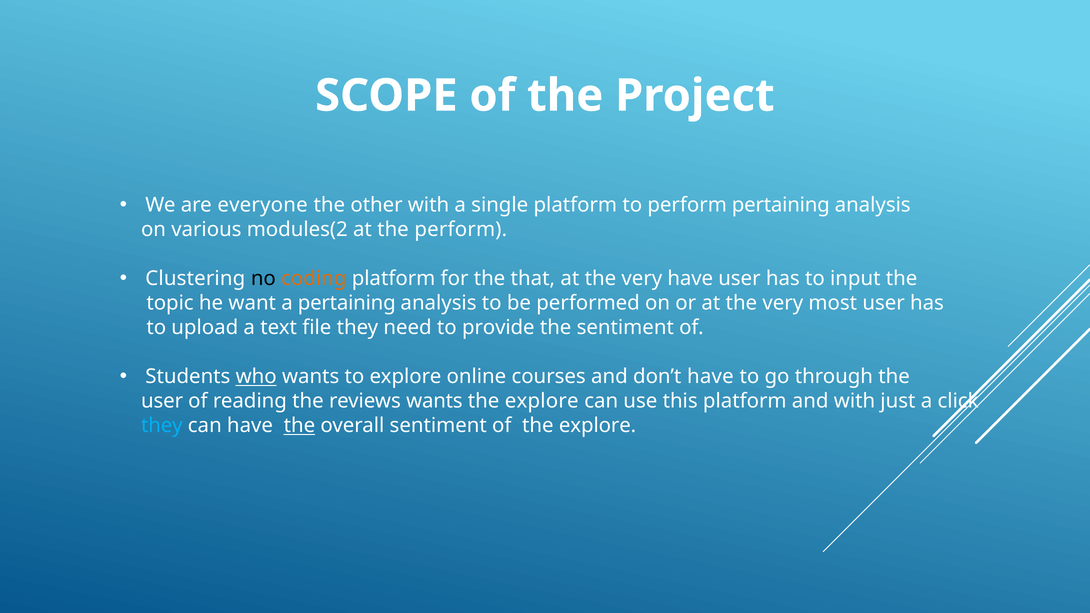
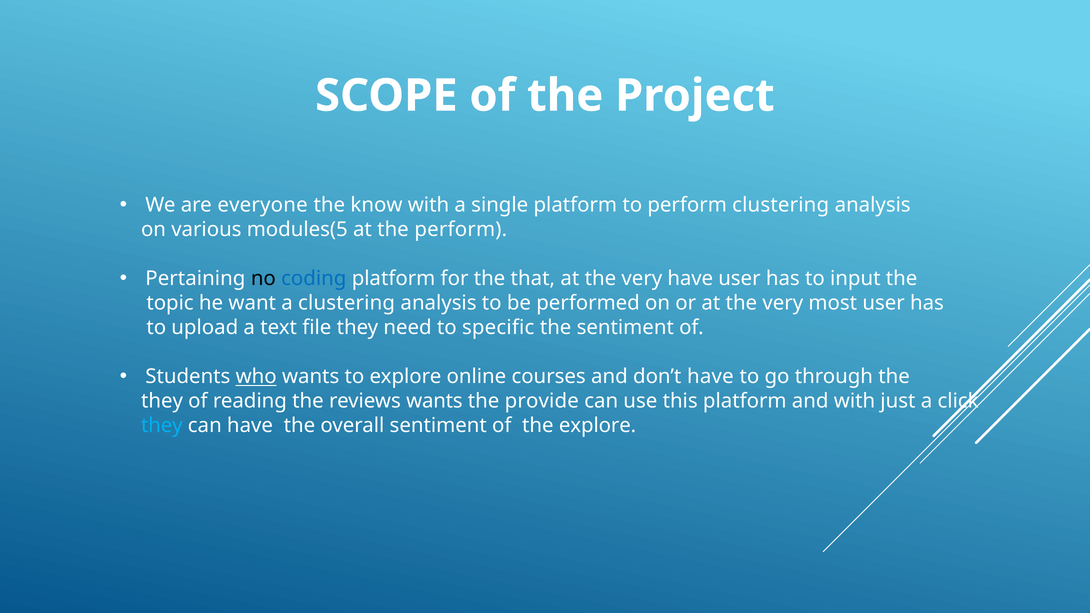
other: other -> know (376, 205)
perform pertaining: pertaining -> clustering (781, 205)
modules(2: modules(2 -> modules(5 (297, 230)
Clustering: Clustering -> Pertaining (195, 279)
coding colour: orange -> blue (314, 279)
a pertaining: pertaining -> clustering (347, 303)
provide: provide -> specific (498, 328)
user: user -> they (162, 401)
explore: explore -> provide (542, 401)
the underline: present -> none (299, 426)
